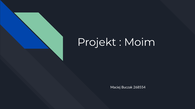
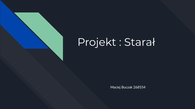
Moim: Moim -> Starał (140, 42)
